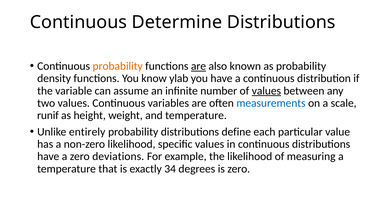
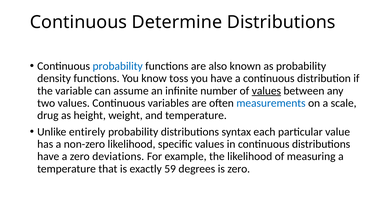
probability colour: orange -> blue (118, 66)
are underline: present -> none (198, 66)
ylab: ylab -> toss (179, 79)
runif: runif -> drug (48, 116)
define: define -> syntax (236, 132)
34: 34 -> 59 (170, 169)
